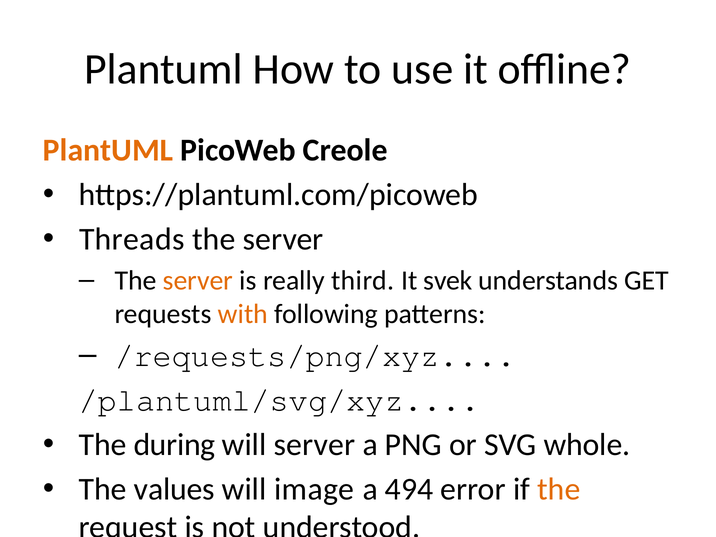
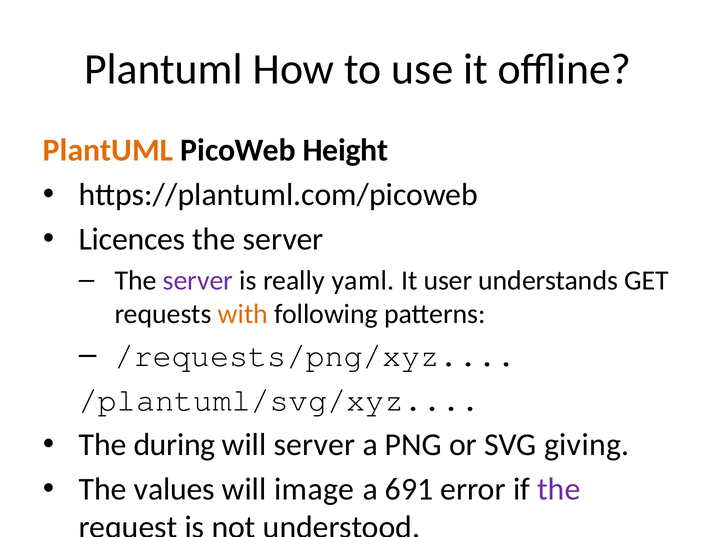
Creole: Creole -> Height (345, 150)
Threads: Threads -> Licences (132, 239)
server colour: orange -> purple (198, 280)
third: third -> yaml (363, 280)
svek: svek -> user (448, 280)
whole: whole -> giving (587, 445)
494: 494 -> 691 (409, 489)
the colour: orange -> purple (559, 489)
